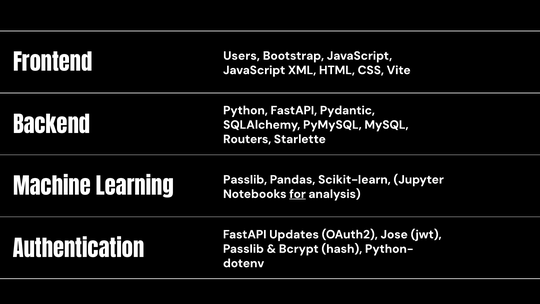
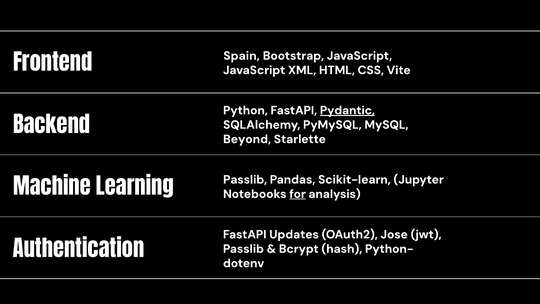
Users: Users -> Spain (241, 56)
Pydantic underline: none -> present (347, 110)
Routers: Routers -> Beyond (247, 139)
